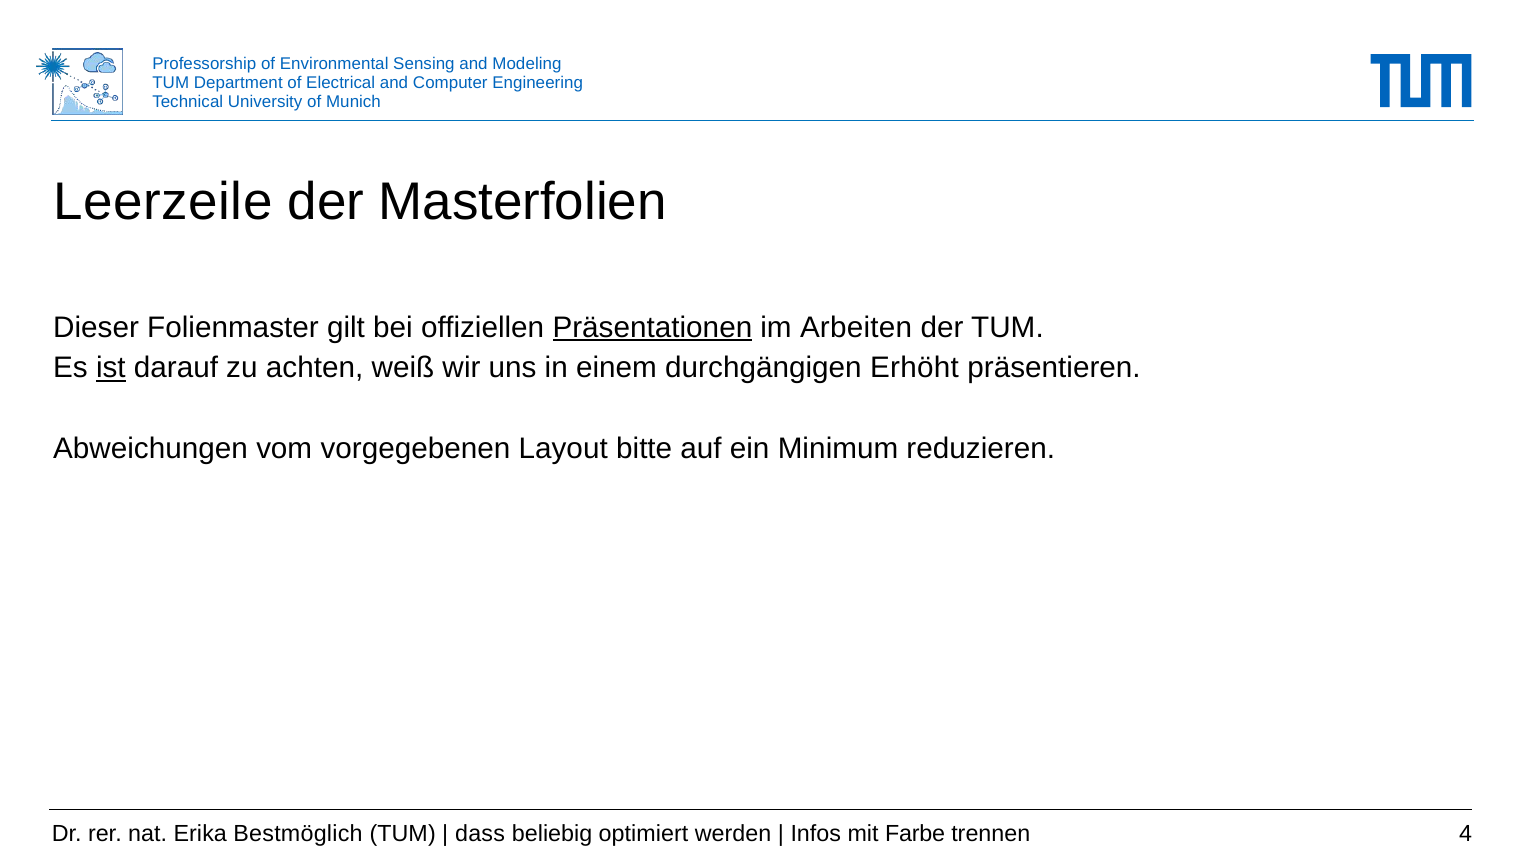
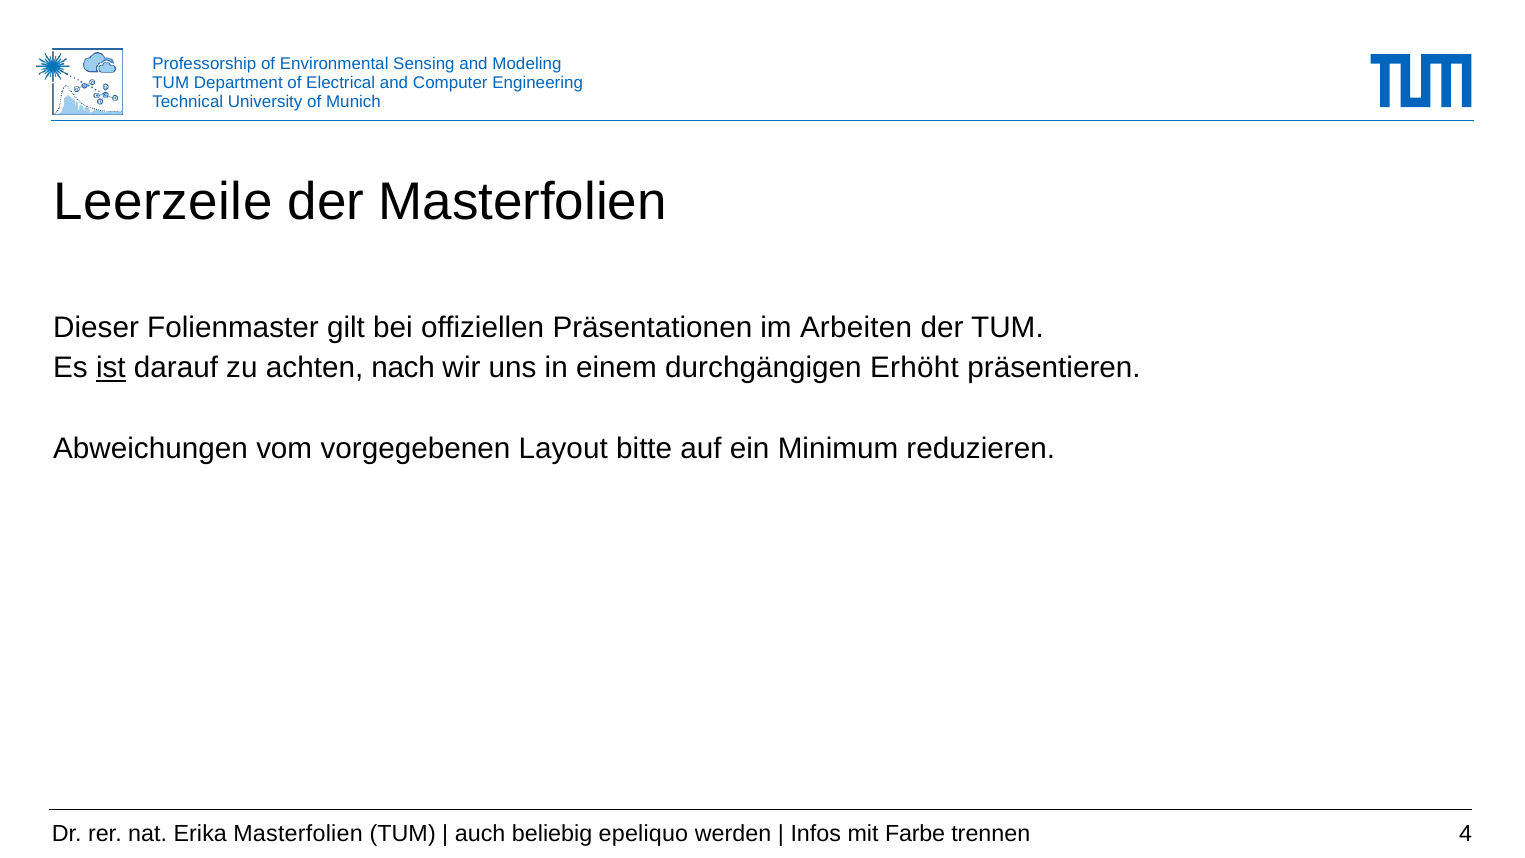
Präsentationen underline: present -> none (652, 327)
weiß: weiß -> nach (403, 368)
Erika Bestmöglich: Bestmöglich -> Masterfolien (298, 834)
dass: dass -> auch (480, 834)
optimiert: optimiert -> epeliquo (643, 834)
